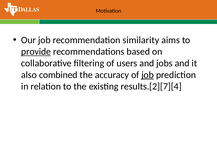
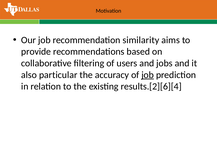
provide underline: present -> none (36, 52)
combined: combined -> particular (58, 75)
results.[2][7][4: results.[2][7][4 -> results.[2][6][4 (151, 86)
